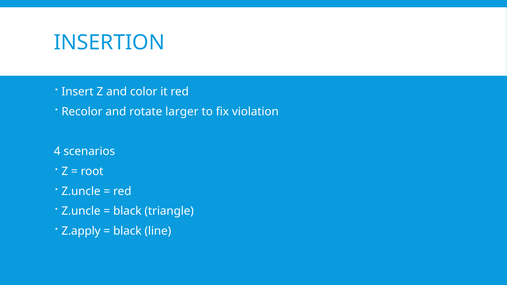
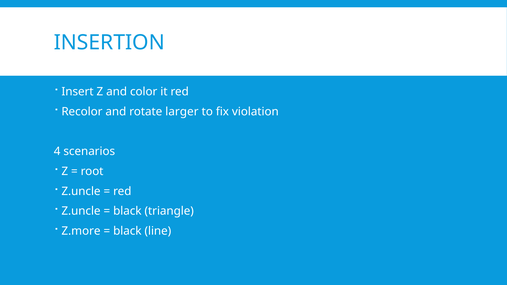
Z.apply: Z.apply -> Z.more (81, 231)
